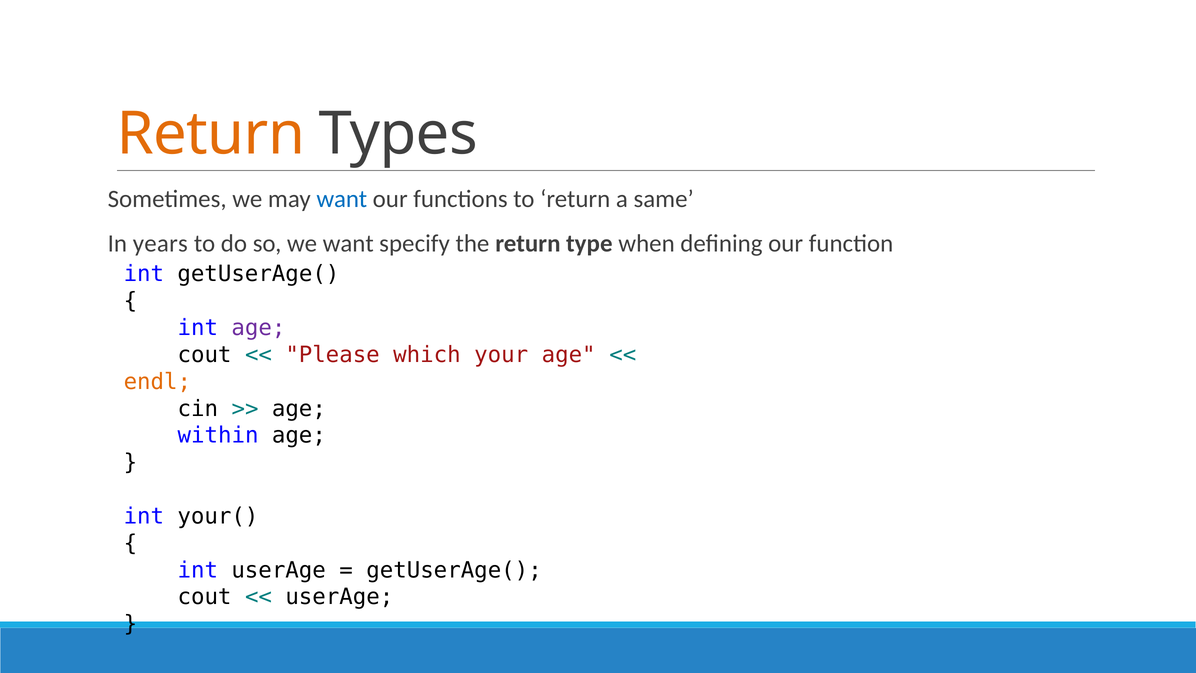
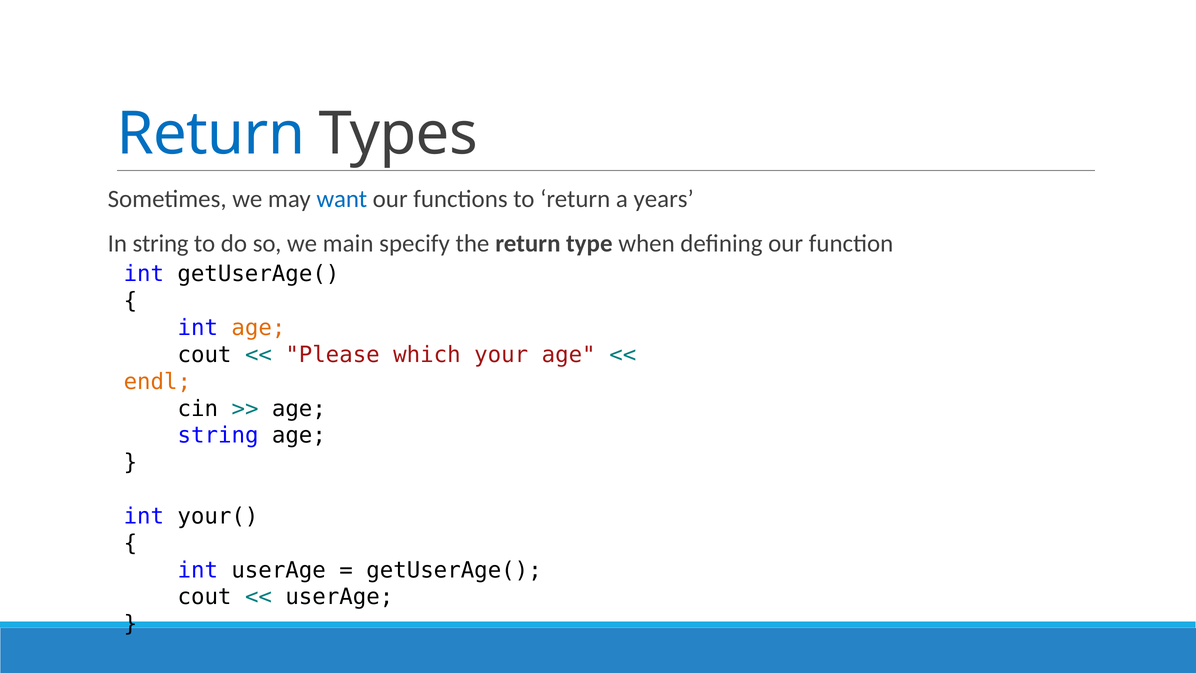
Return colour: orange -> blue (211, 134)
same: same -> years (664, 199)
In years: years -> string (161, 243)
we want: want -> main (348, 243)
age colour: purple -> orange (258, 328)
within: within -> string (218, 435)
